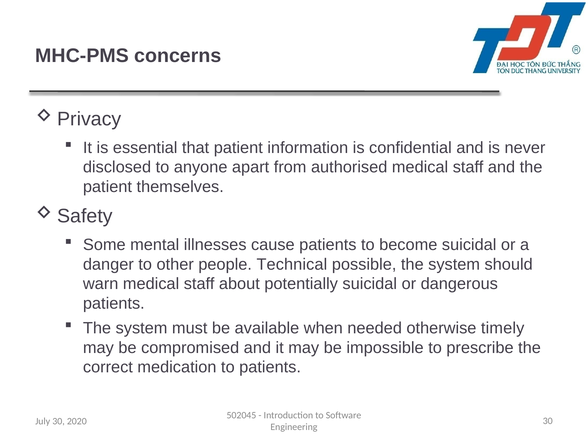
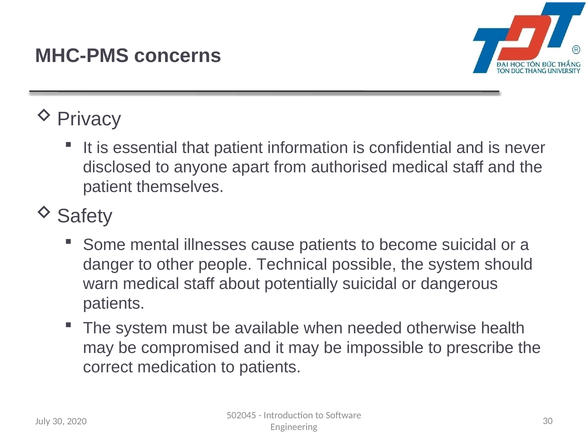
timely: timely -> health (503, 328)
